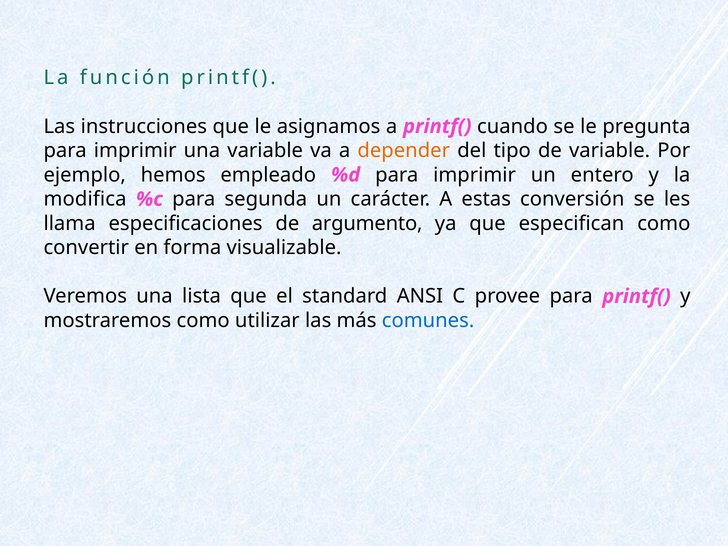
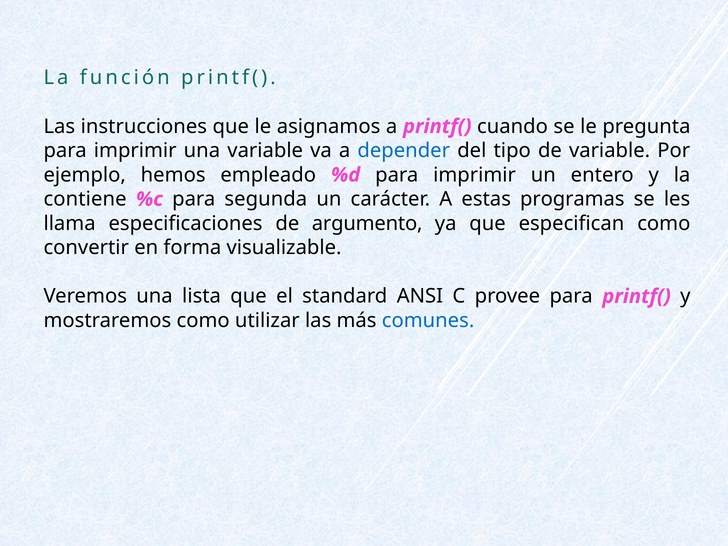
depender colour: orange -> blue (404, 151)
modifica: modifica -> contiene (85, 199)
conversión: conversión -> programas (572, 199)
